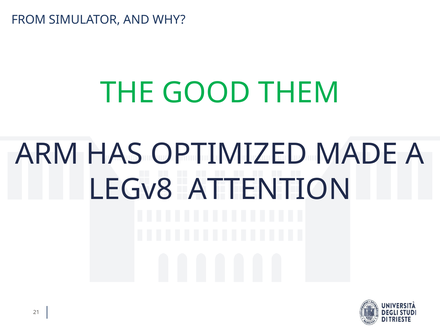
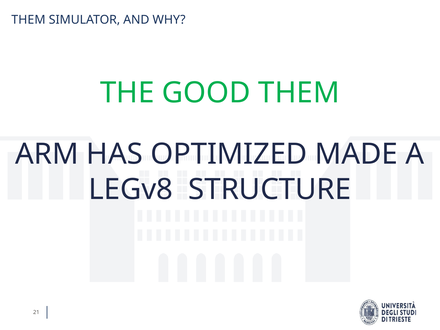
FROM: FROM -> THEM (28, 20)
ATTENTION: ATTENTION -> STRUCTURE (270, 189)
